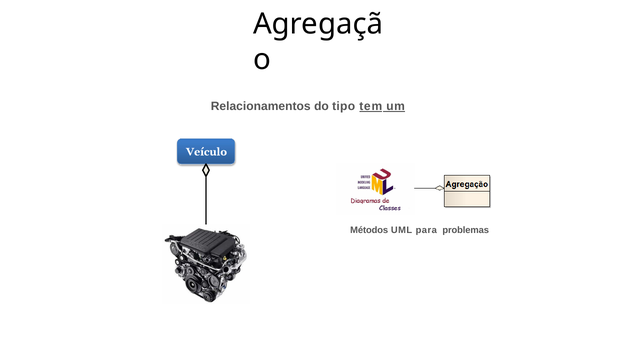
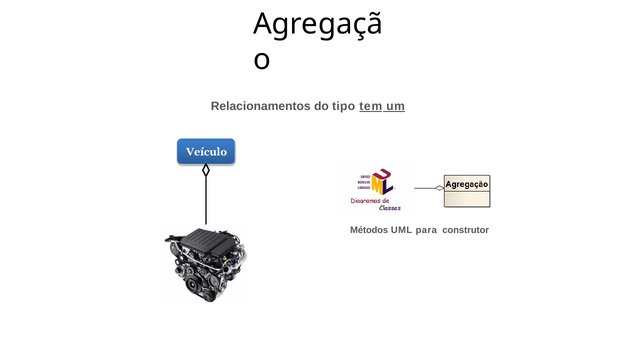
problemas: problemas -> construtor (466, 230)
